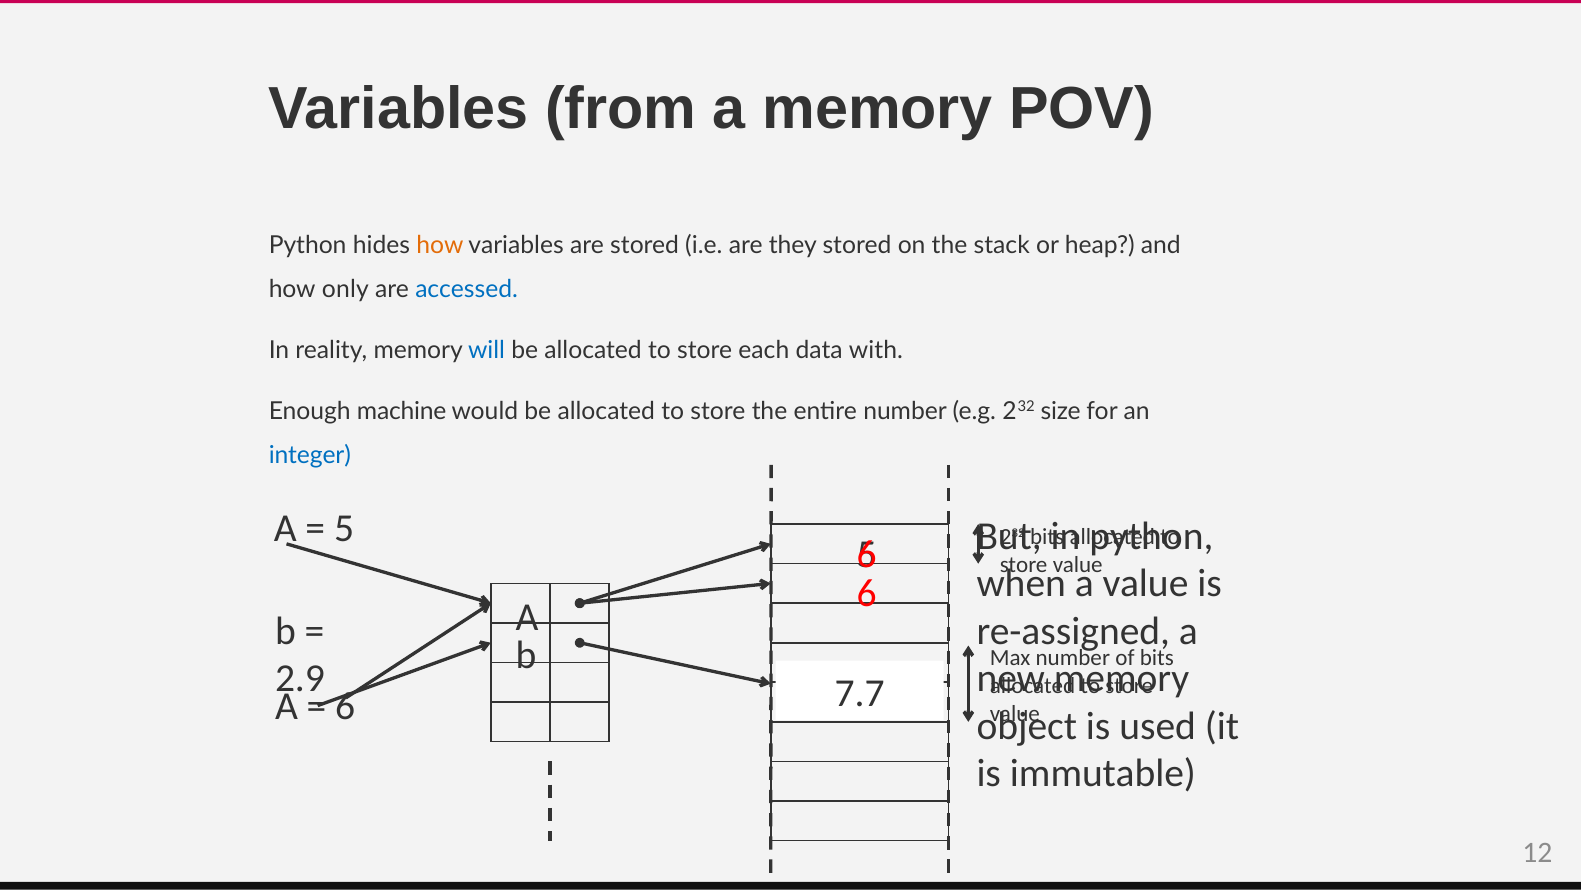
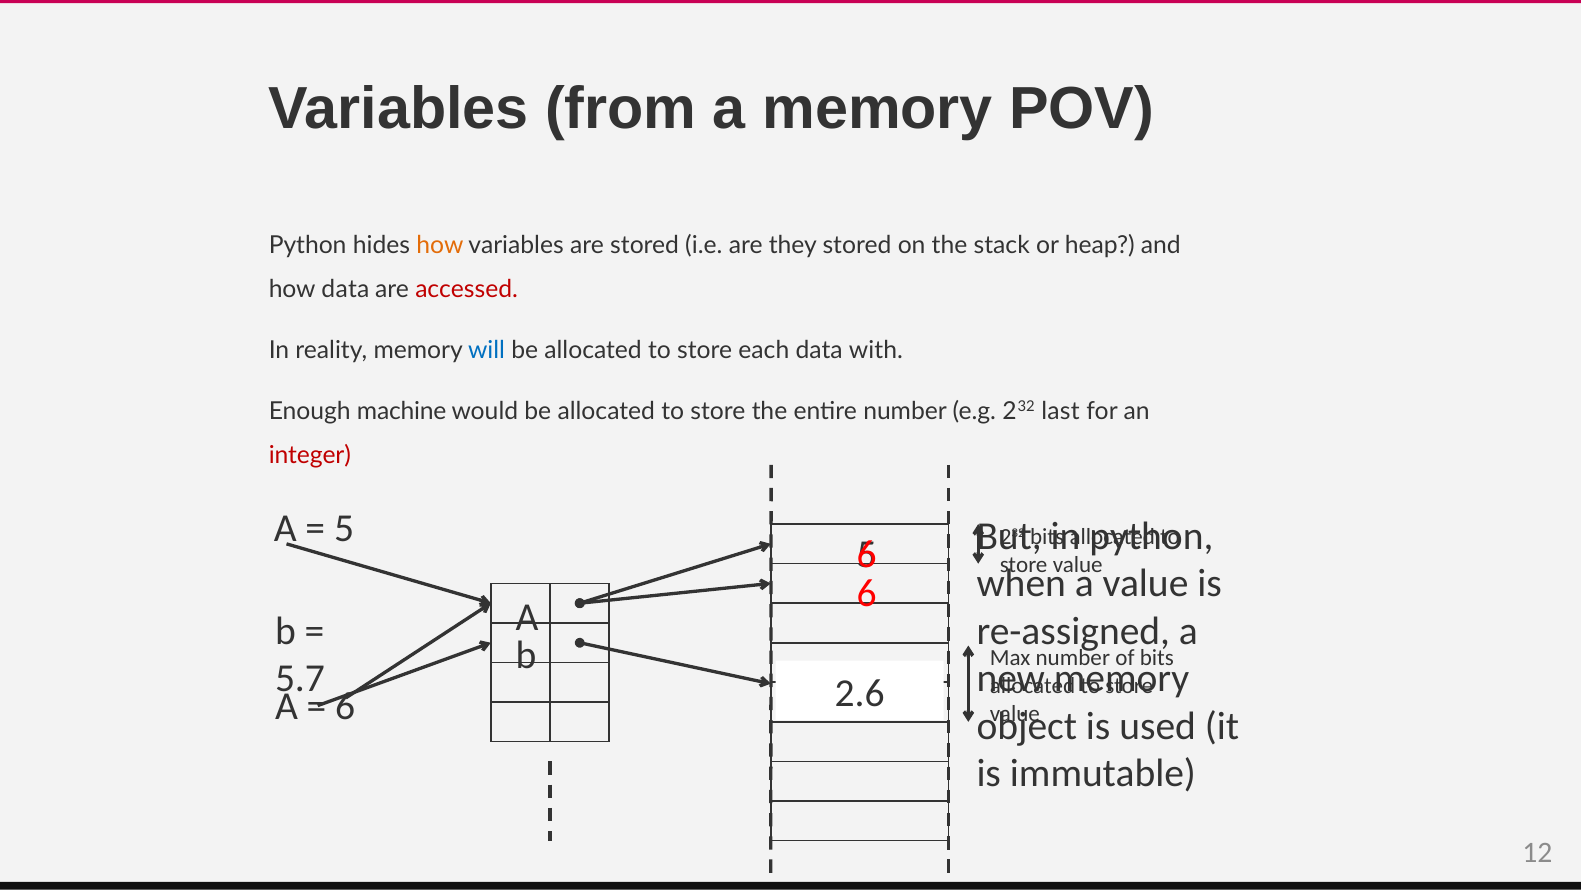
how only: only -> data (345, 289)
accessed colour: blue -> red (467, 289)
size: size -> last (1060, 411)
integer colour: blue -> red (310, 455)
2.9: 2.9 -> 5.7 (300, 678)
7.7: 7.7 -> 2.6 (860, 692)
